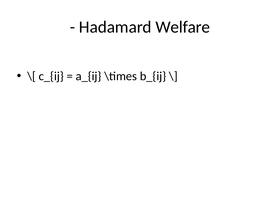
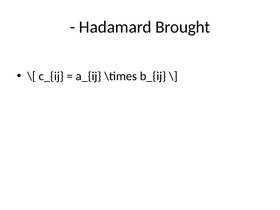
Welfare: Welfare -> Brought (183, 27)
